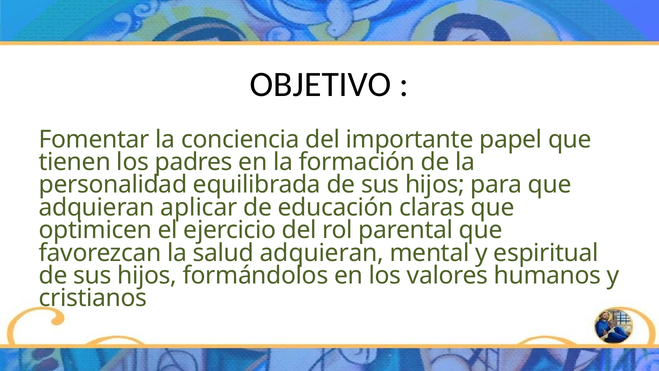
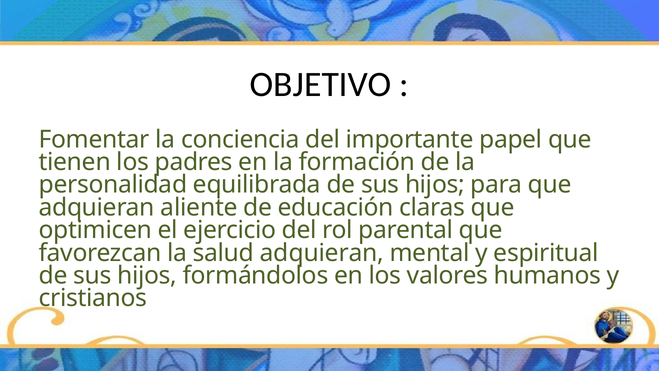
aplicar: aplicar -> aliente (199, 207)
